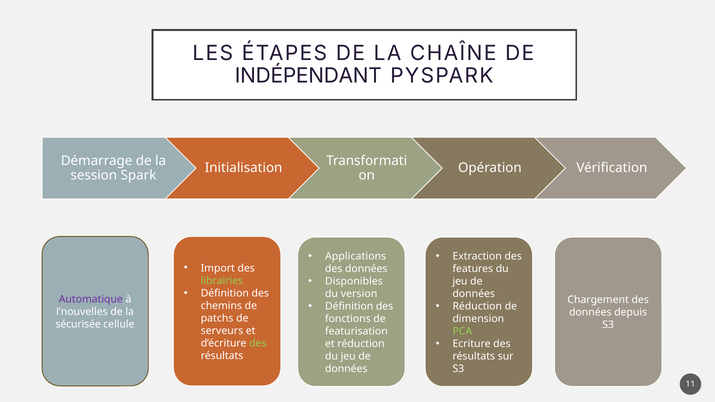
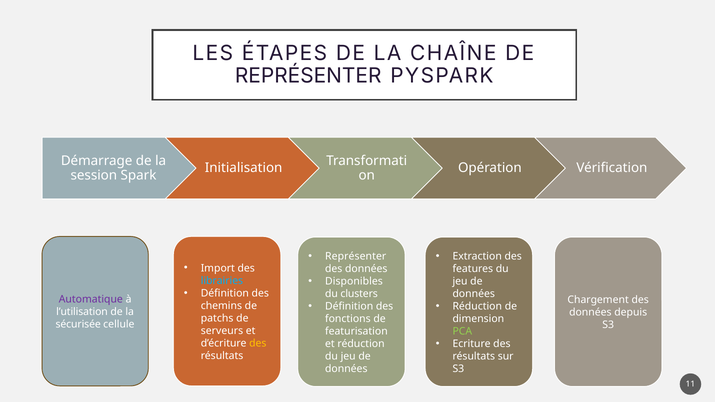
INDÉPENDANT: INDÉPENDANT -> REPRÉSENTER (308, 76)
Applications: Applications -> Représenter (356, 256)
librairies colour: light green -> light blue (222, 281)
version: version -> clusters (359, 294)
l’nouvelles: l’nouvelles -> l’utilisation (82, 312)
des colour: light green -> yellow (258, 343)
